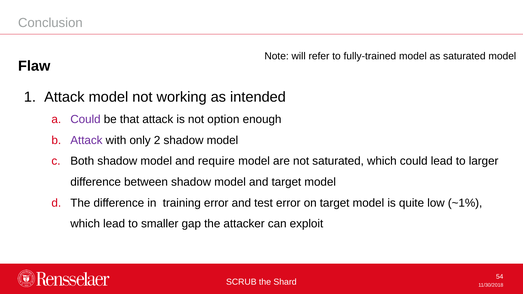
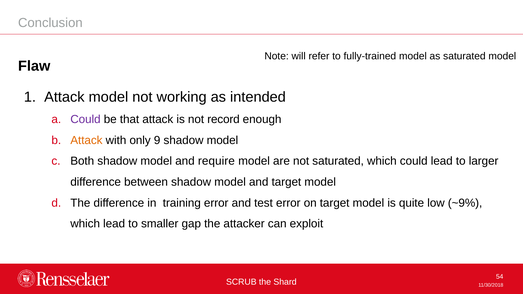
option: option -> record (223, 119)
Attack colour: purple -> orange (86, 140)
2: 2 -> 9 (157, 140)
~1%: ~1% -> ~9% (465, 203)
